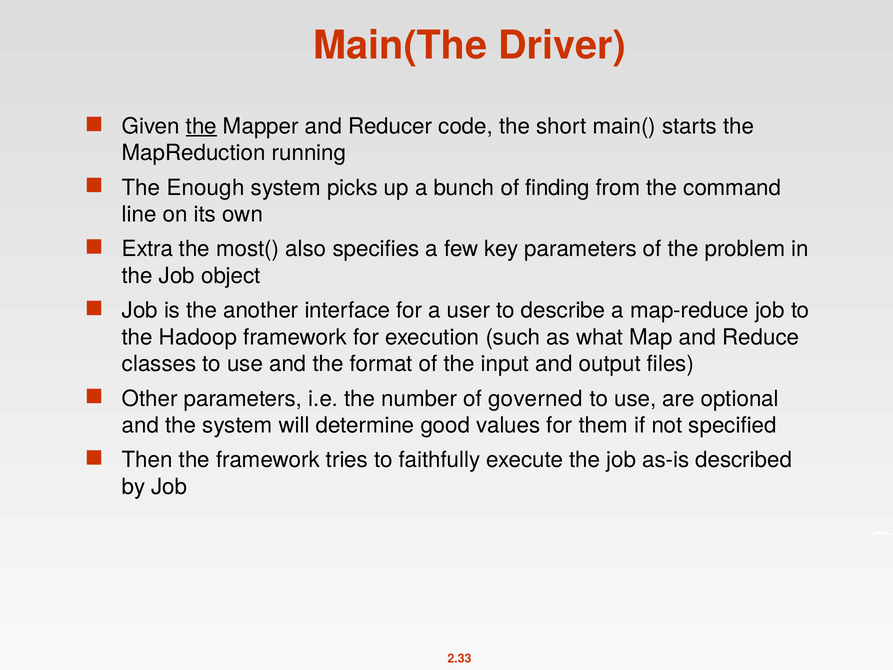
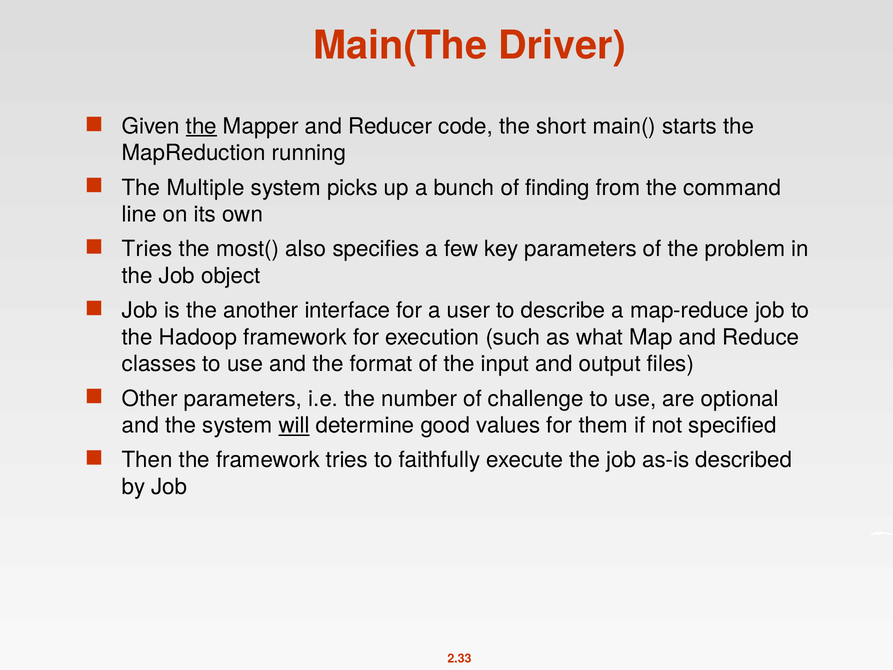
Enough: Enough -> Multiple (206, 188)
Extra: Extra -> Tries (147, 249)
governed: governed -> challenge (536, 399)
will underline: none -> present (294, 425)
